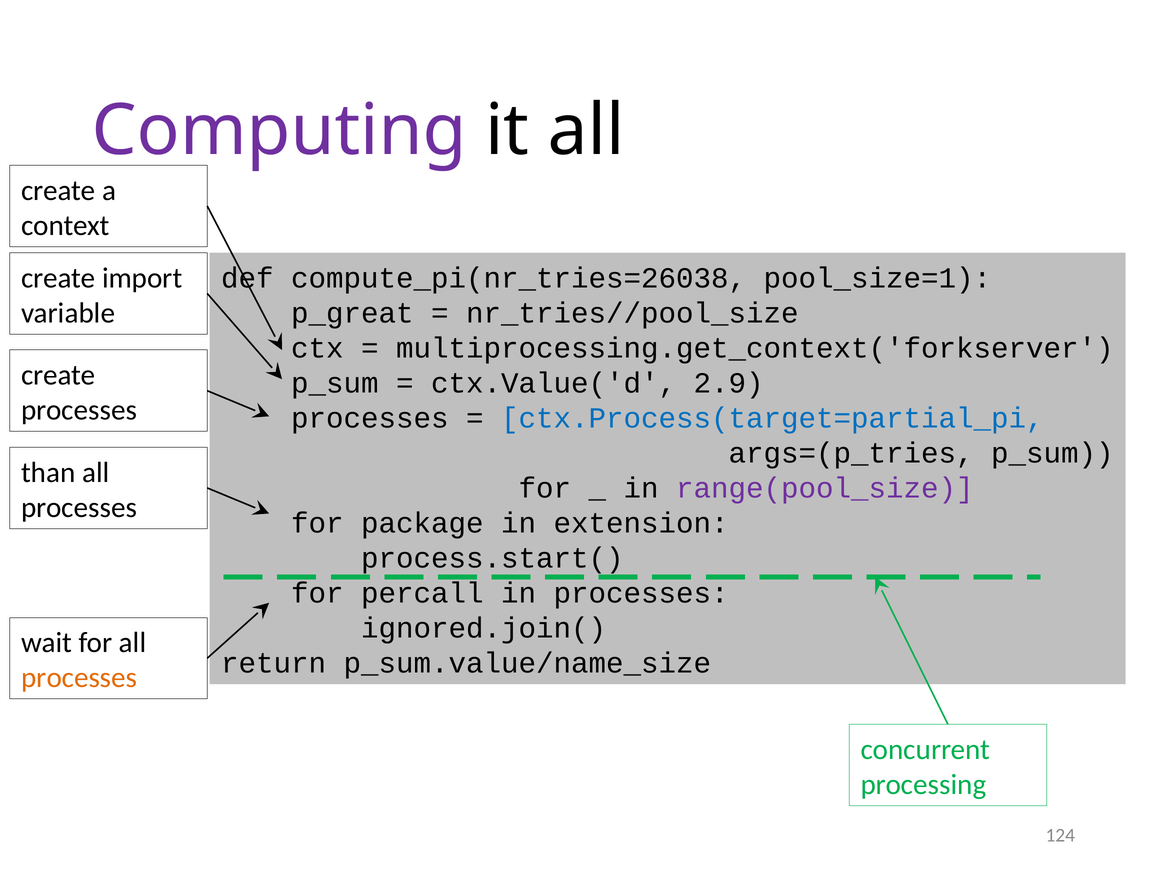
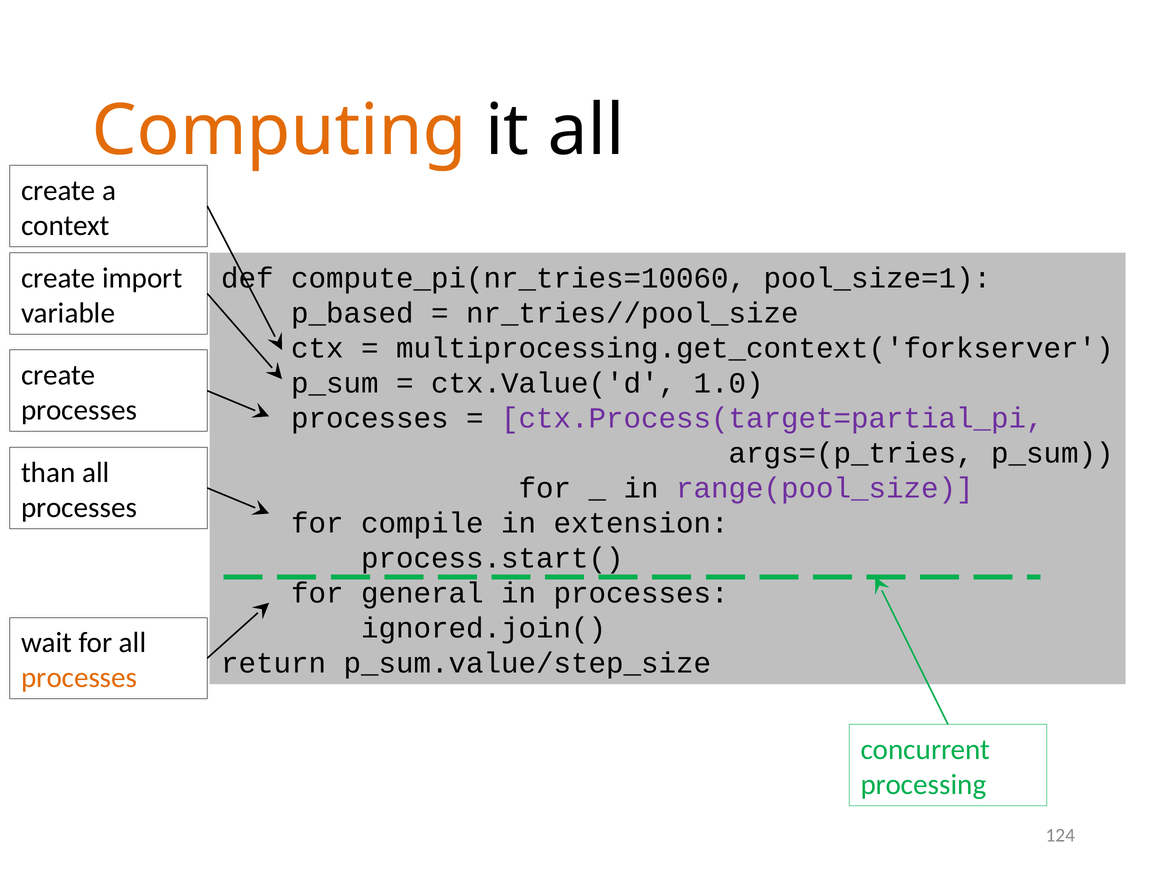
Computing colour: purple -> orange (279, 131)
compute_pi(nr_tries=26038: compute_pi(nr_tries=26038 -> compute_pi(nr_tries=10060 (519, 278)
p_great: p_great -> p_based (352, 313)
2.9: 2.9 -> 1.0 (729, 383)
ctx.Process(target=partial_pi colour: blue -> purple (773, 418)
package: package -> compile (422, 523)
percall: percall -> general (422, 593)
p_sum.value/name_size: p_sum.value/name_size -> p_sum.value/step_size (528, 663)
